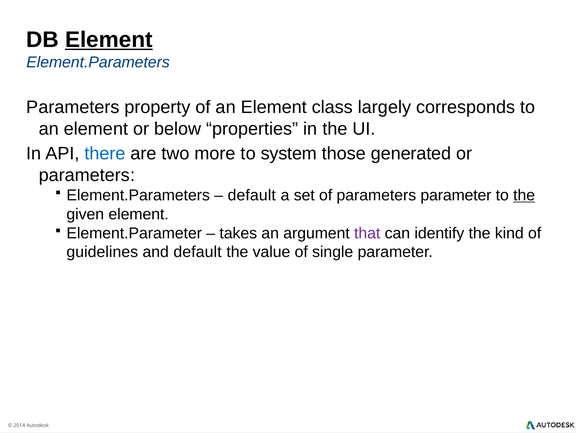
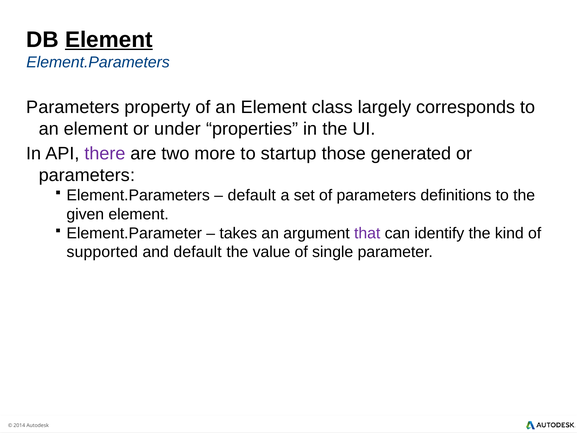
below: below -> under (178, 129)
there colour: blue -> purple (105, 153)
system: system -> startup (289, 153)
parameters parameter: parameter -> definitions (456, 195)
the underline: present -> none (524, 195)
guidelines: guidelines -> supported (102, 252)
